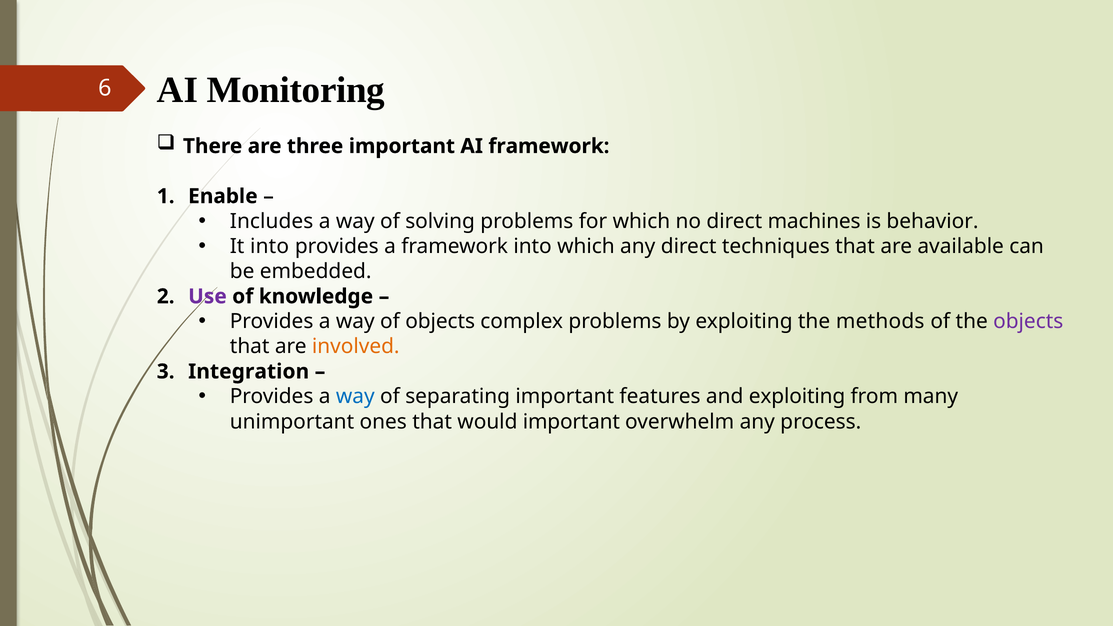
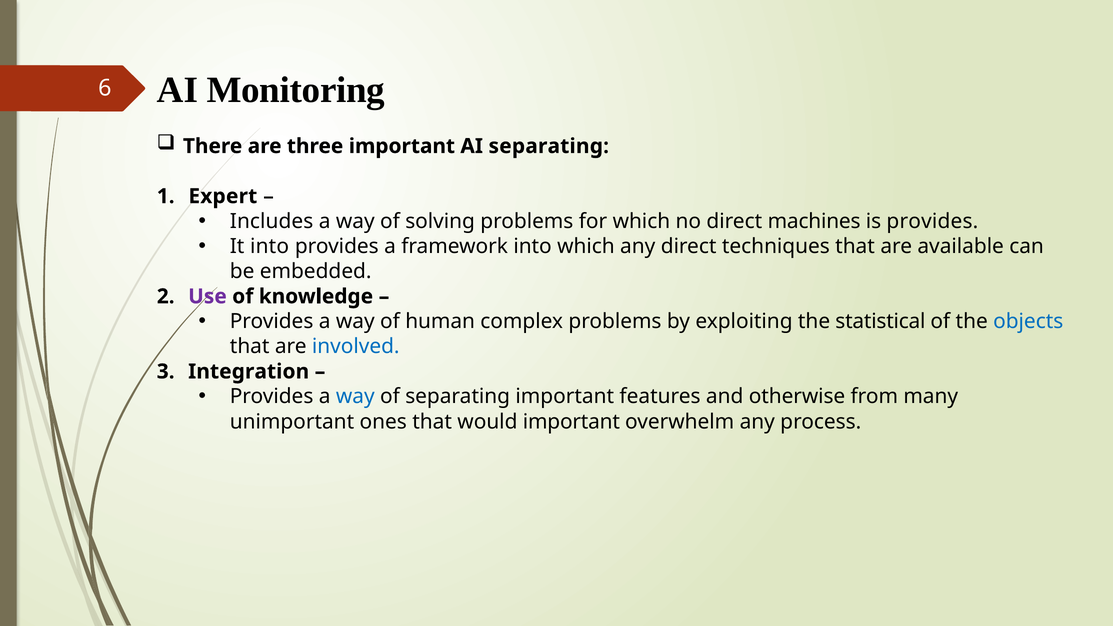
AI framework: framework -> separating (549, 146)
Enable: Enable -> Expert (223, 196)
is behavior: behavior -> provides (932, 221)
of objects: objects -> human (440, 321)
methods: methods -> statistical (880, 321)
objects colour: purple -> blue (1028, 321)
involved colour: orange -> blue (356, 347)
and exploiting: exploiting -> otherwise (797, 397)
